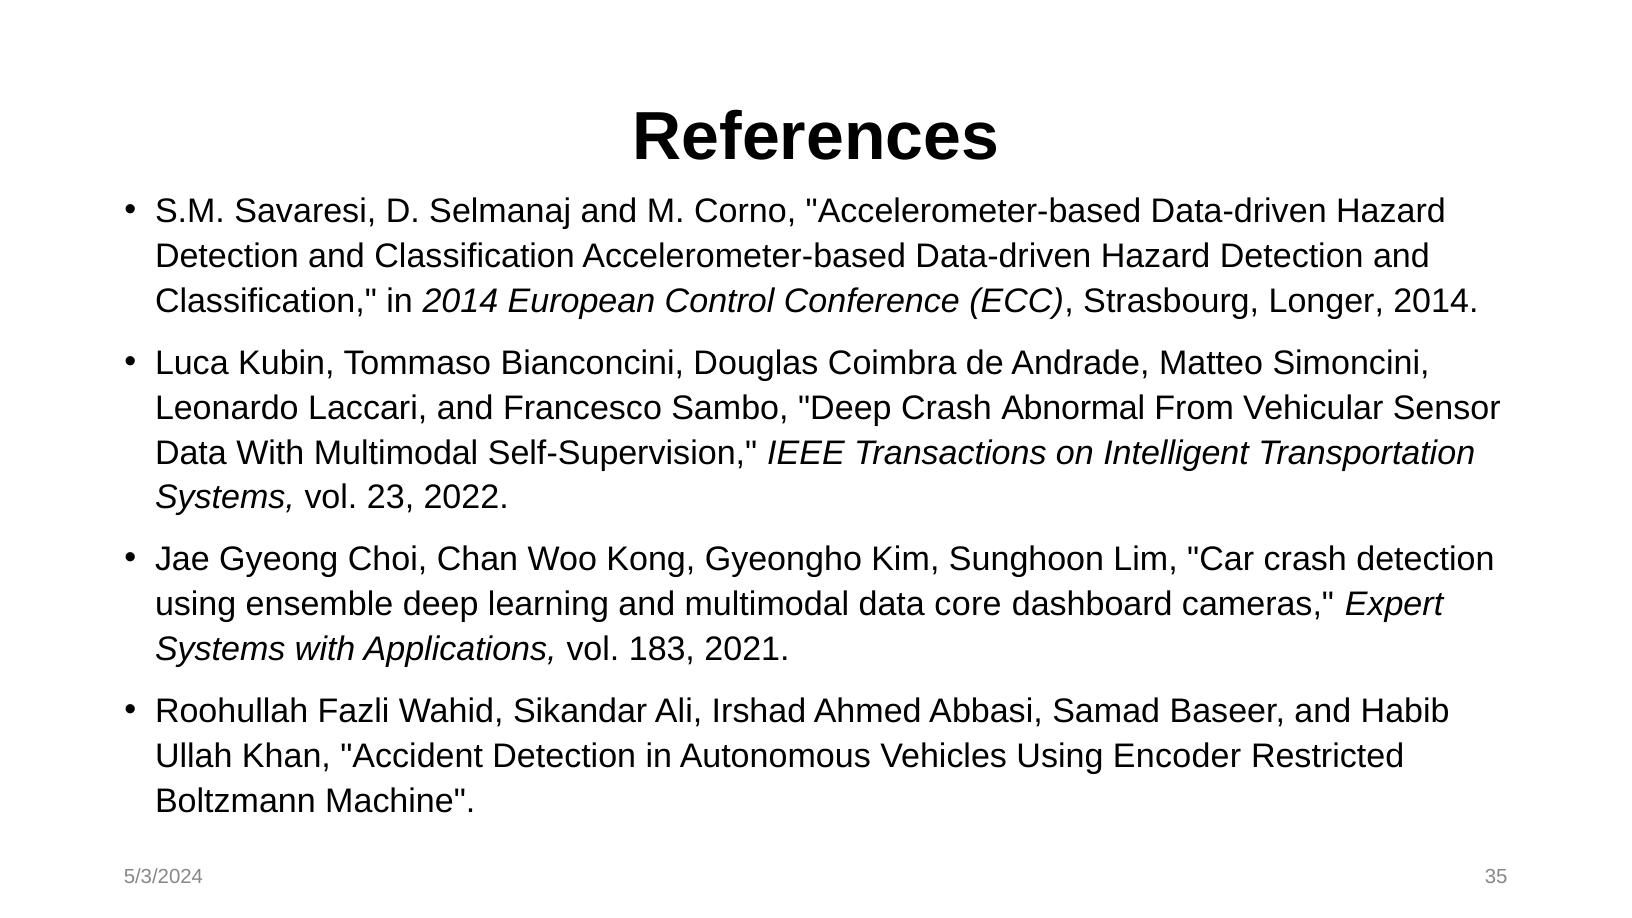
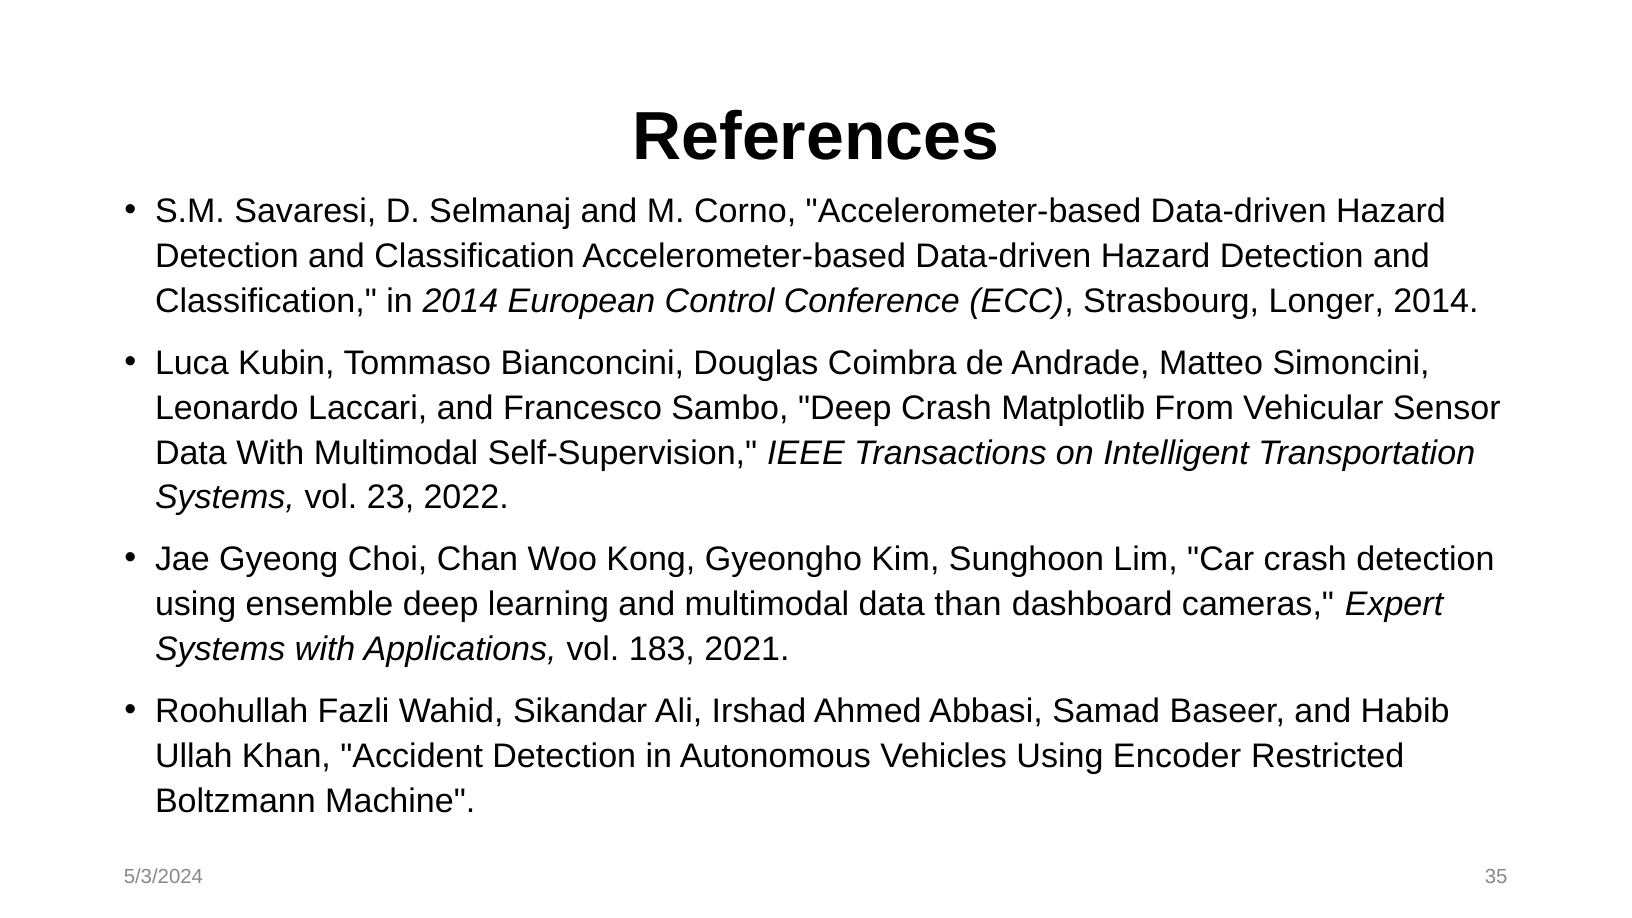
Abnormal: Abnormal -> Matplotlib (1073, 408)
core: core -> than (968, 604)
